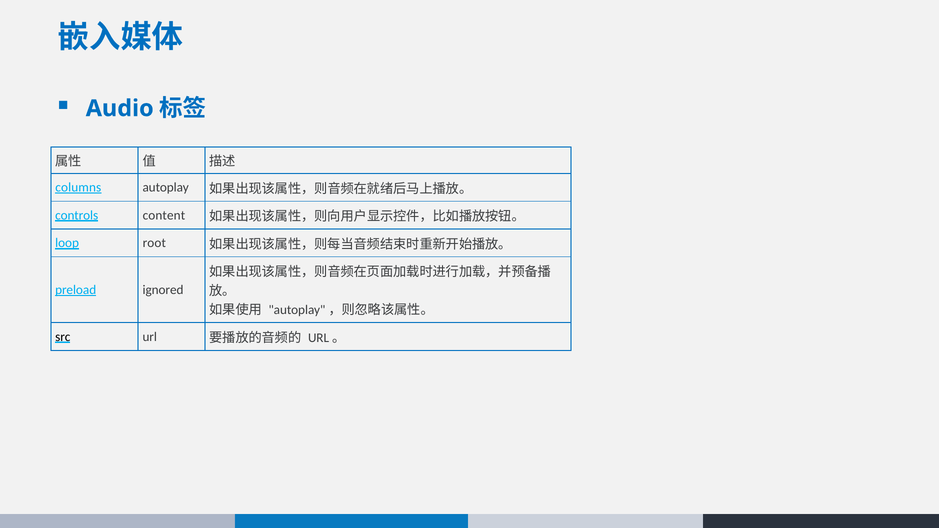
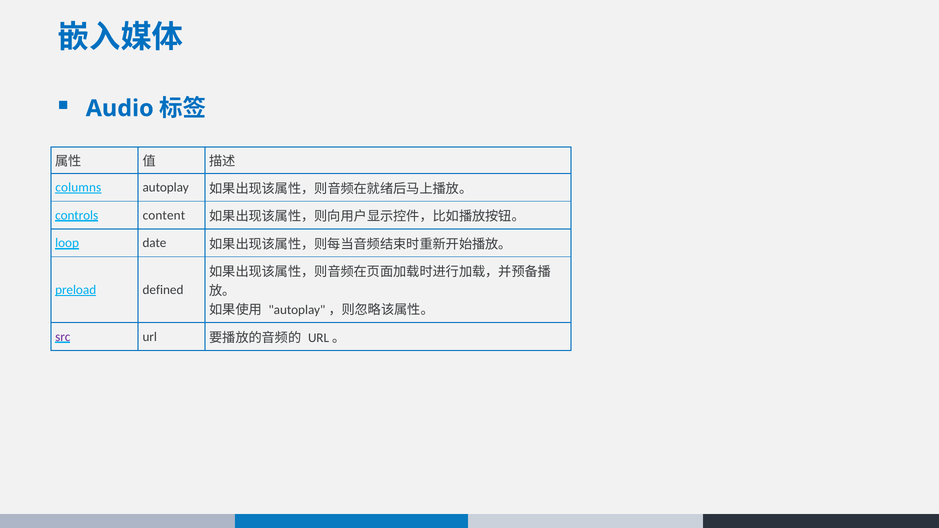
root: root -> date (154, 243)
ignored: ignored -> defined (163, 290)
src colour: black -> purple (63, 337)
